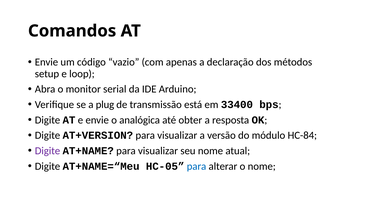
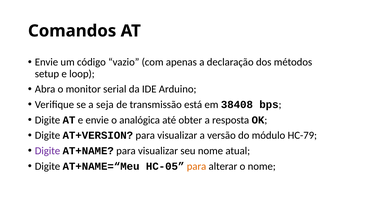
plug: plug -> seja (105, 104)
33400: 33400 -> 38408 (237, 104)
HC-84: HC-84 -> HC-79 (302, 135)
para colour: blue -> orange (197, 166)
